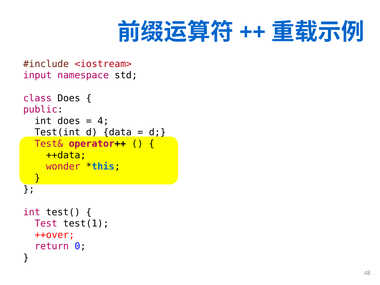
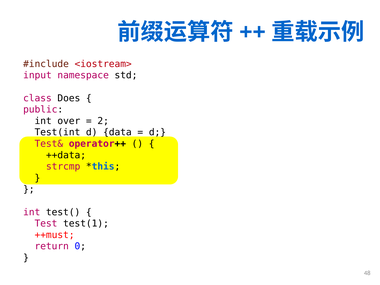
int does: does -> over (69, 121)
4: 4 -> 2 (103, 121)
wonder: wonder -> strcmp (63, 167)
++over: ++over -> ++must (55, 235)
